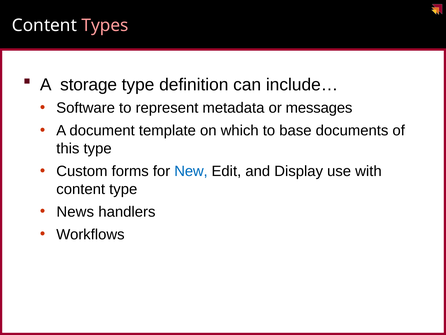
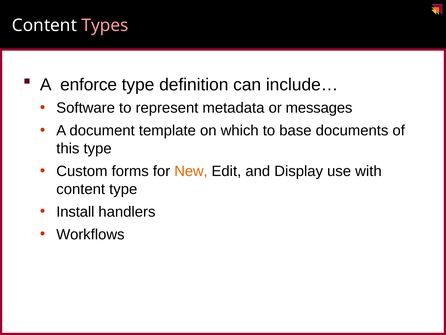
storage: storage -> enforce (89, 84)
New colour: blue -> orange (191, 171)
News: News -> Install (75, 212)
